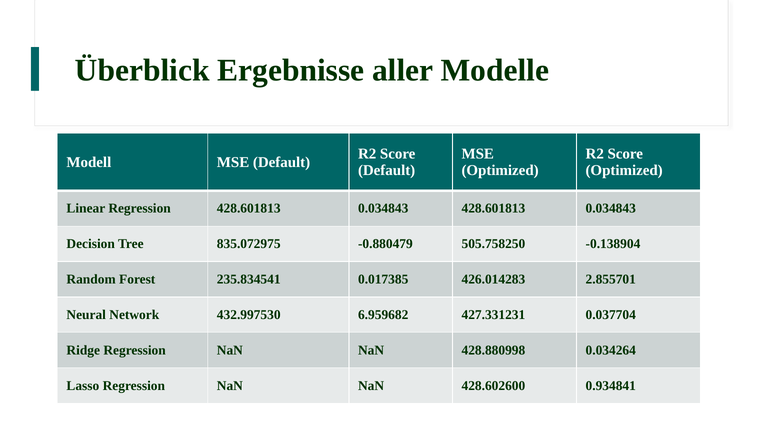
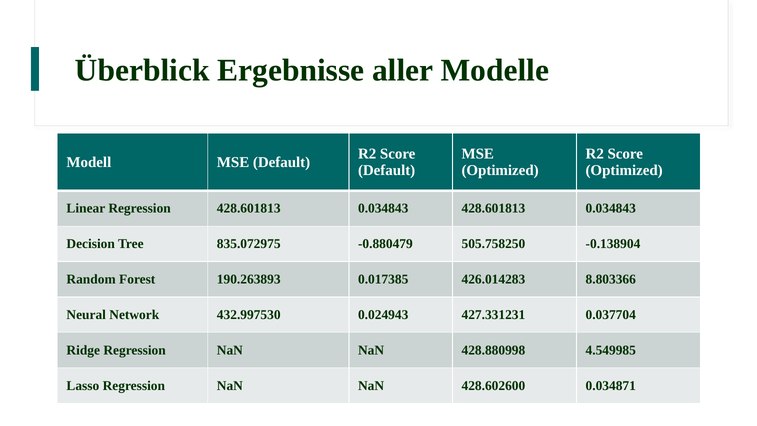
235.834541: 235.834541 -> 190.263893 (249, 279)
2.855701: 2.855701 -> 8.803366 (611, 279)
6.959682: 6.959682 -> 0.024943 (383, 315)
0.034264: 0.034264 -> 4.549985 (611, 350)
0.934841: 0.934841 -> 0.034871 (611, 385)
